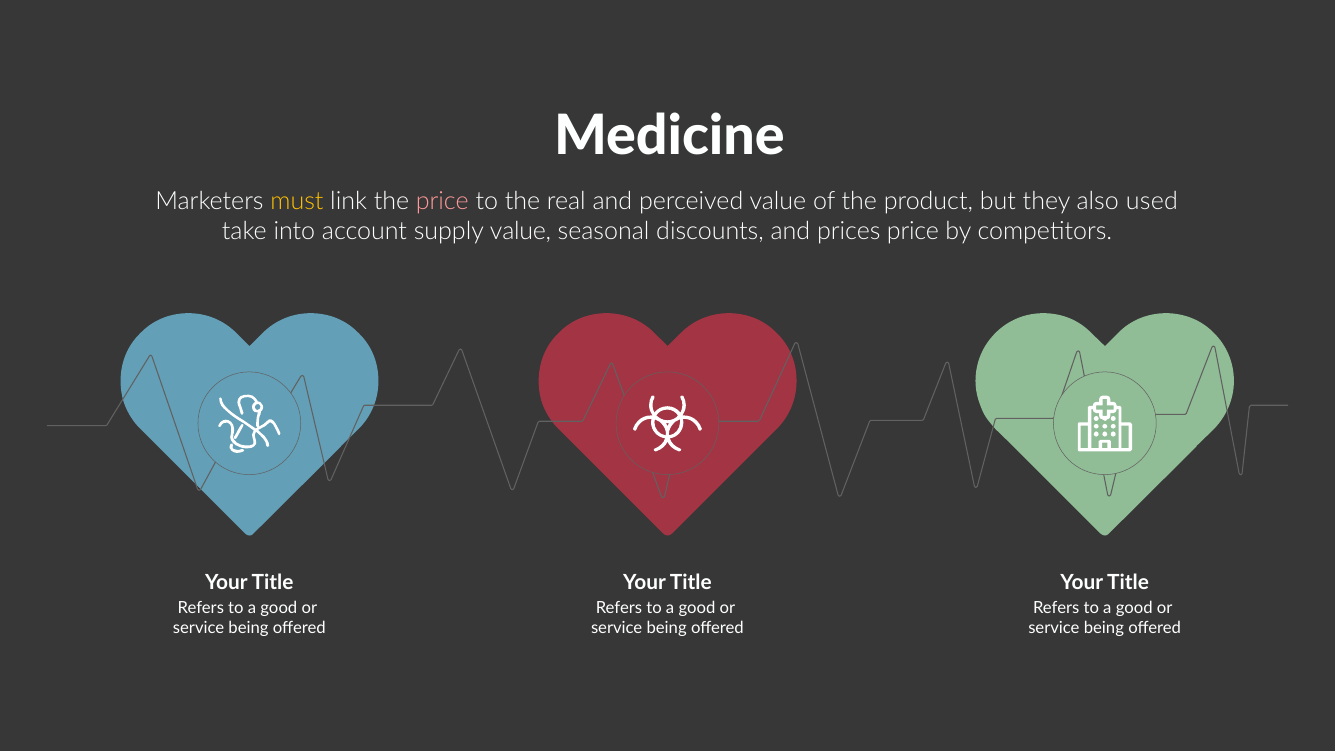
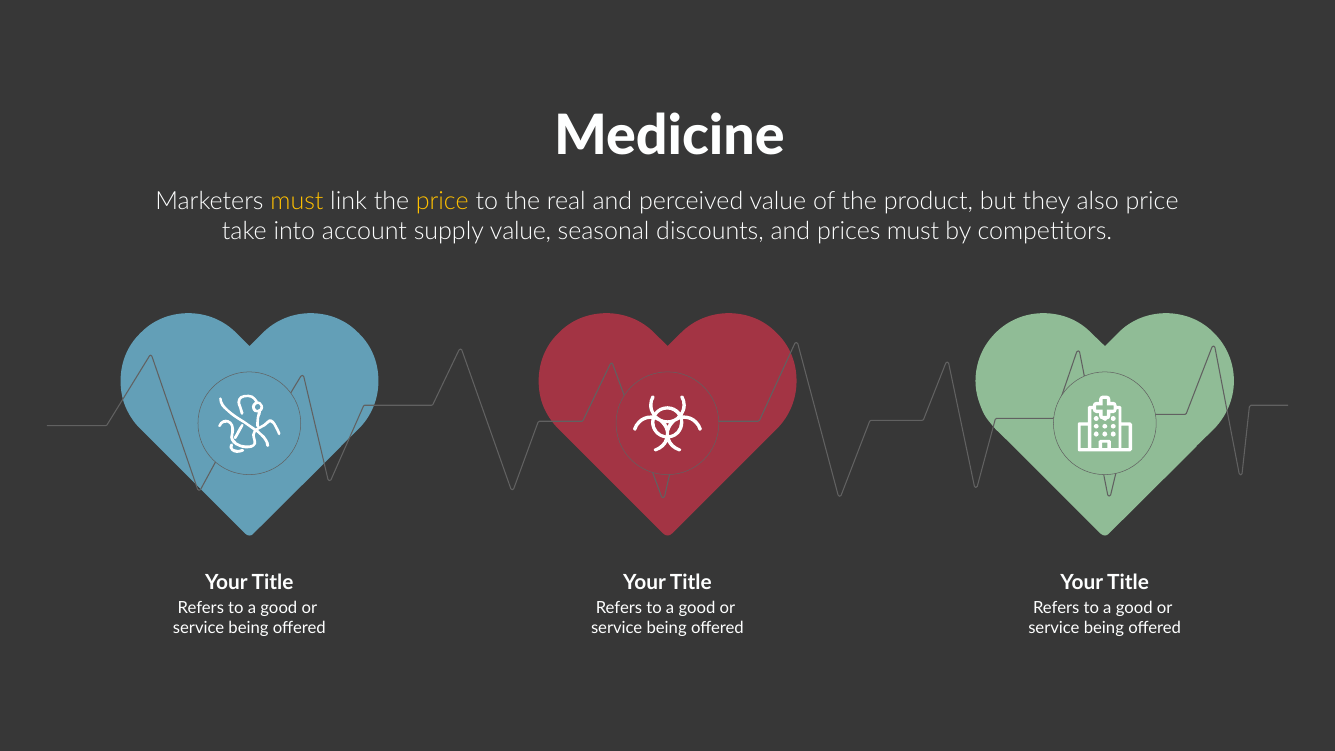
price colour: pink -> yellow (442, 201)
also used: used -> price (1152, 201)
prices price: price -> must (913, 231)
